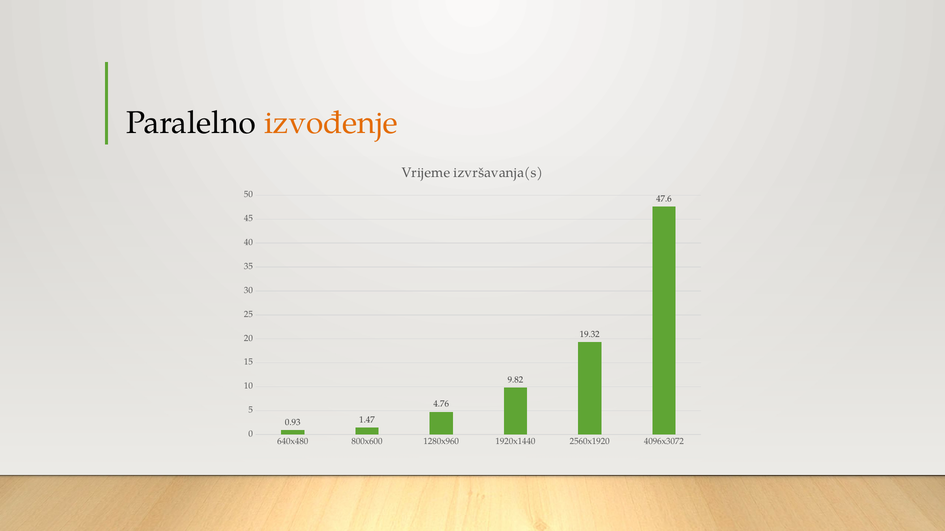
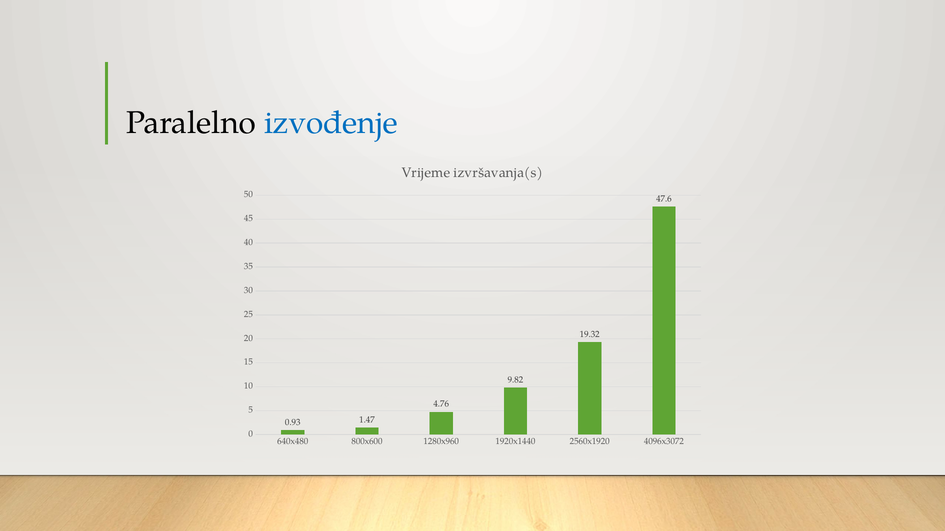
izvođenje colour: orange -> blue (331, 123)
